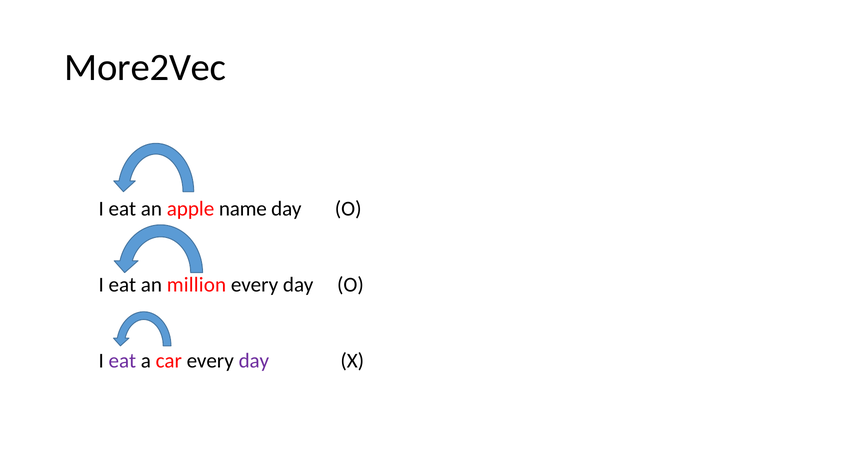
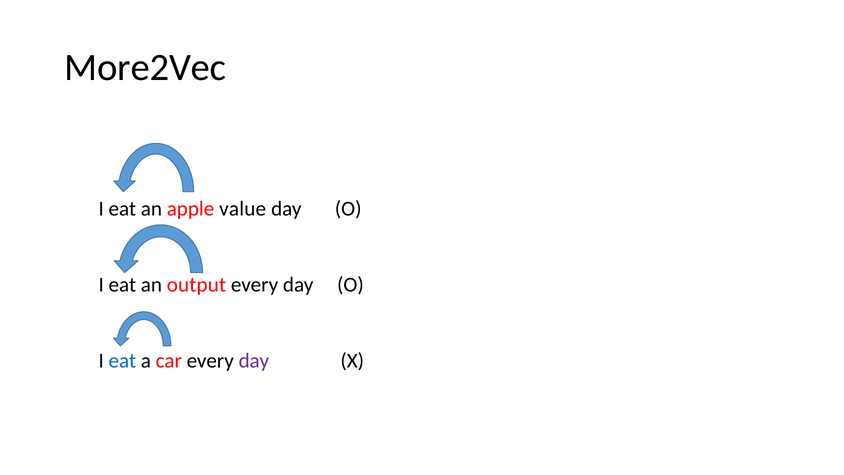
name: name -> value (243, 209)
million: million -> output (196, 285)
eat colour: purple -> blue (122, 361)
